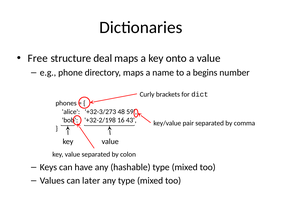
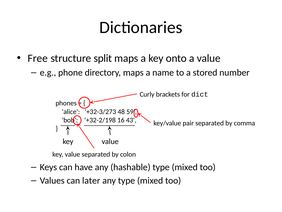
deal: deal -> split (103, 58)
begins: begins -> stored (205, 72)
